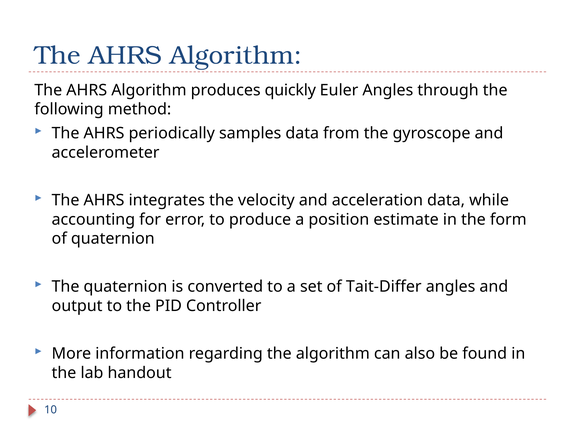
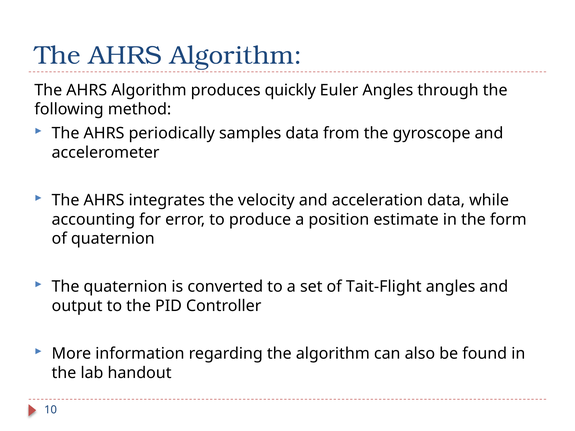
Tait-Differ: Tait-Differ -> Tait-Flight (384, 287)
